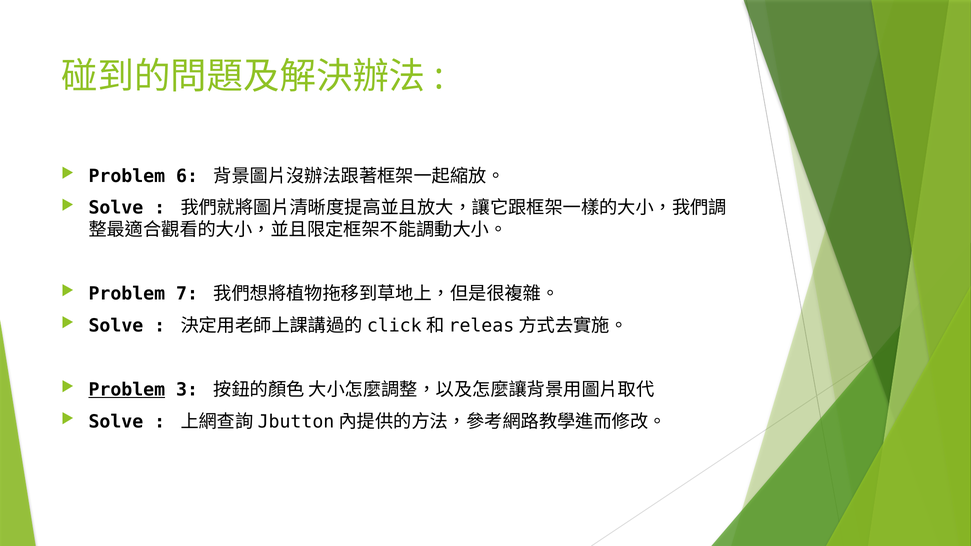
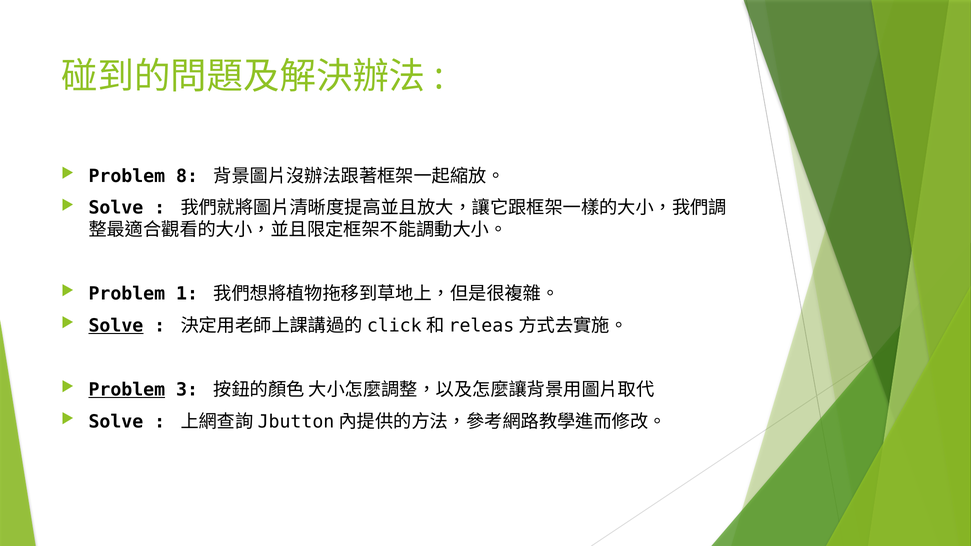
6: 6 -> 8 (187, 176)
7: 7 -> 1 (187, 294)
Solve underline: none -> present (116, 326)
